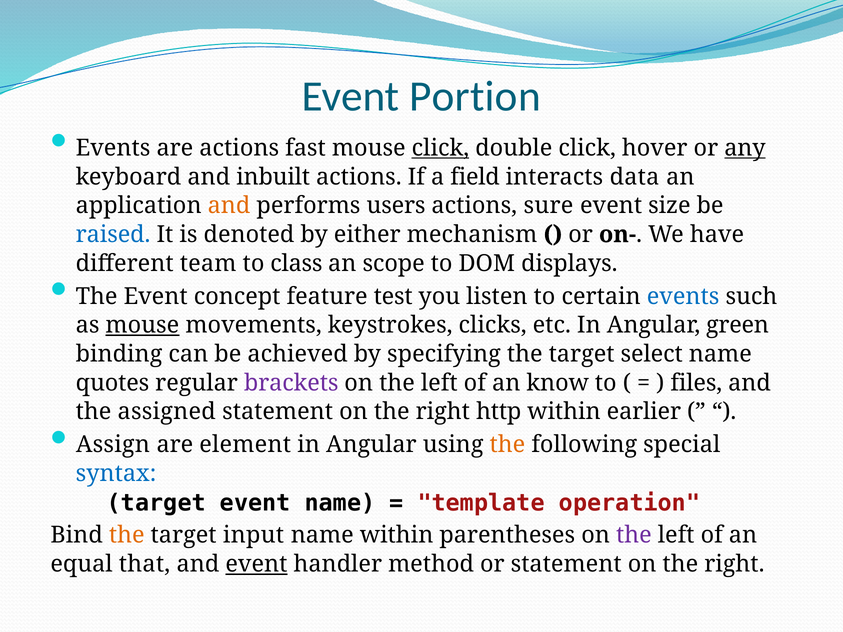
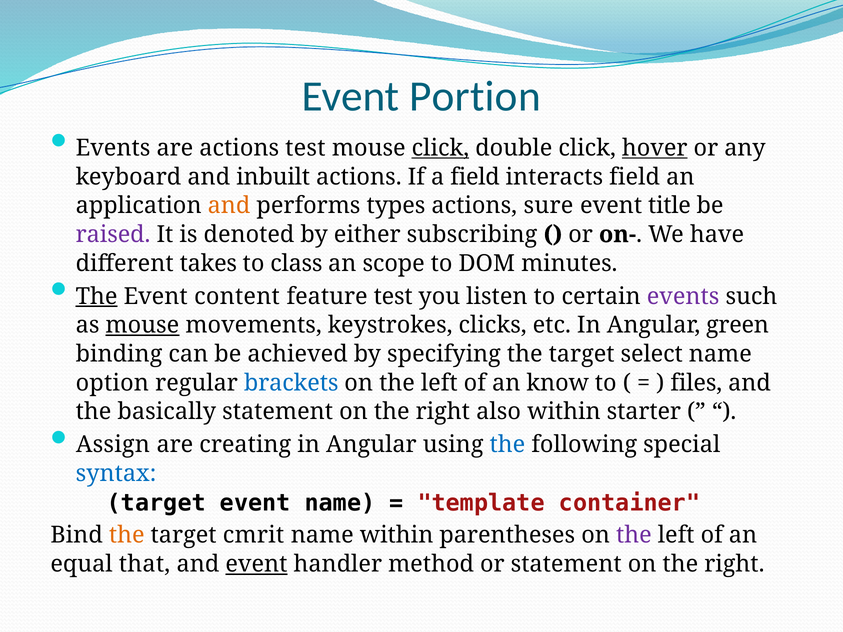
actions fast: fast -> test (305, 148)
hover underline: none -> present (655, 148)
any underline: present -> none (745, 148)
interacts data: data -> field (635, 177)
users: users -> types (396, 206)
size: size -> title (669, 206)
raised colour: blue -> purple (113, 235)
mechanism: mechanism -> subscribing (472, 235)
team: team -> takes (208, 263)
displays: displays -> minutes (569, 263)
The underline: none -> present (97, 296)
concept: concept -> content (237, 296)
events colour: blue -> purple (683, 296)
quotes: quotes -> option (112, 383)
brackets colour: purple -> blue (291, 383)
assigned: assigned -> basically (167, 412)
http: http -> also (499, 412)
earlier: earlier -> starter (644, 412)
element: element -> creating (245, 445)
the colour: orange -> blue (507, 445)
operation: operation -> container (630, 503)
input: input -> cmrit (253, 535)
